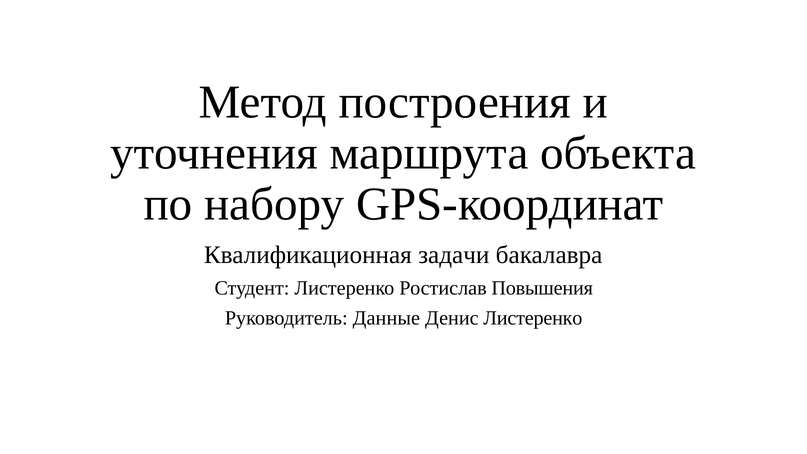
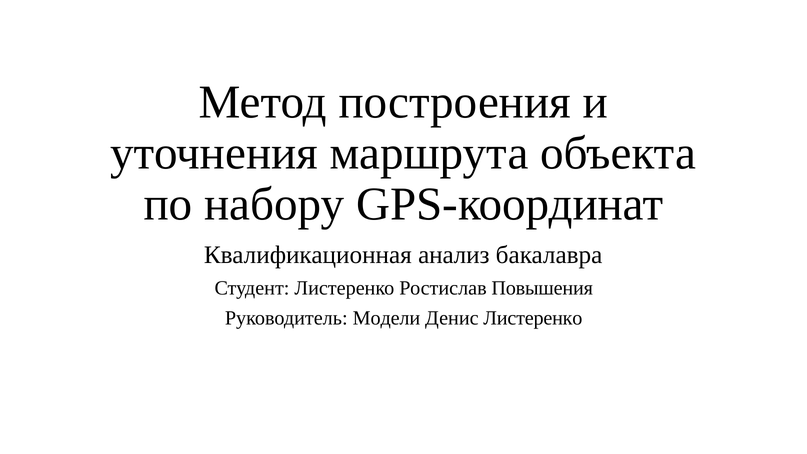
задачи: задачи -> анализ (454, 255)
Данные: Данные -> Модели (386, 318)
